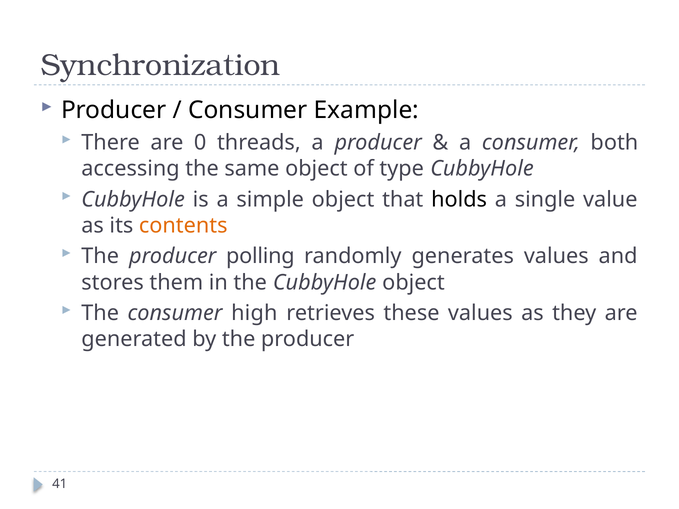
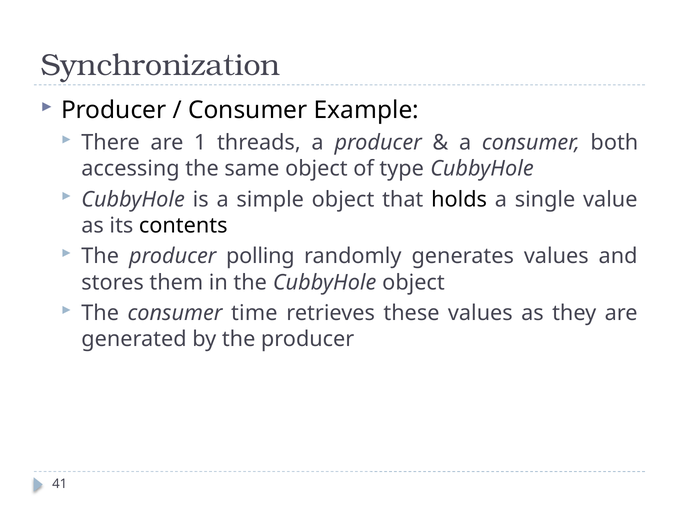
0: 0 -> 1 (200, 143)
contents colour: orange -> black (183, 226)
high: high -> time (254, 313)
